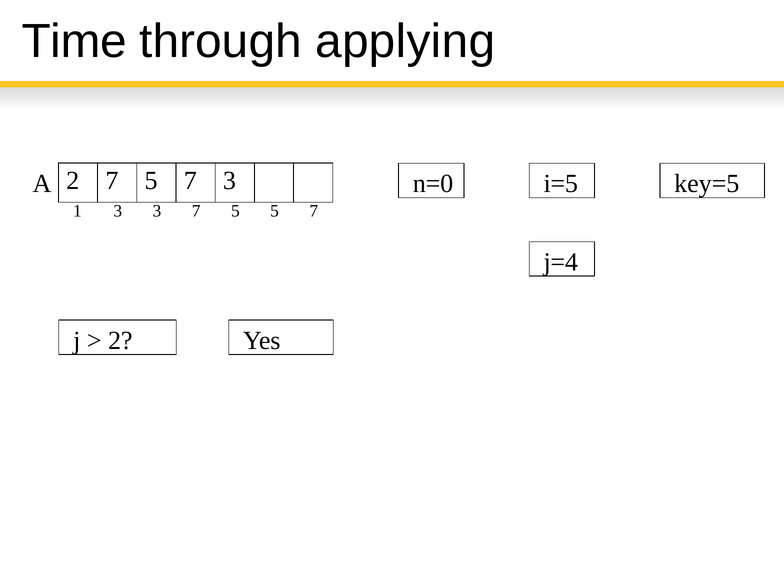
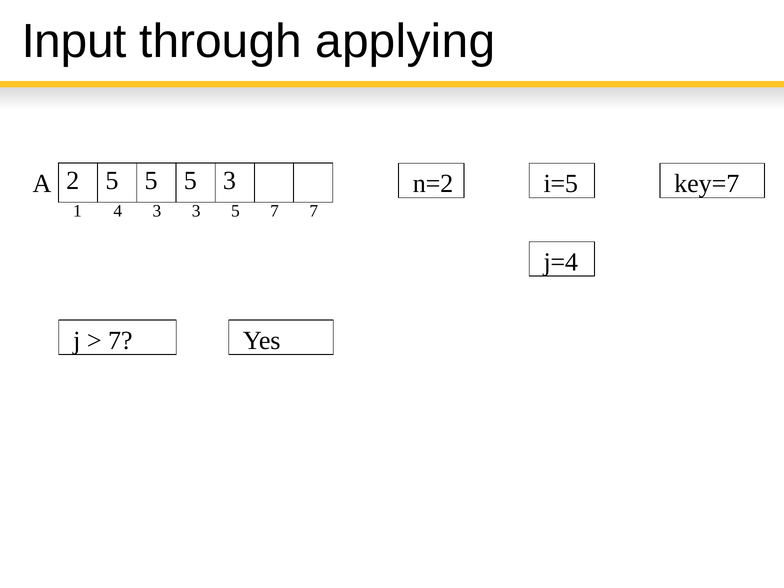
Time: Time -> Input (74, 42)
2 7: 7 -> 5 (112, 181)
7: 7 -> 5 (190, 181)
n=0: n=0 -> n=2 (433, 184)
key=5: key=5 -> key=7 (707, 184)
1 3: 3 -> 4 (118, 211)
3 7: 7 -> 3 (196, 211)
5 5: 5 -> 7 (275, 211)
2: 2 -> 7 (120, 341)
